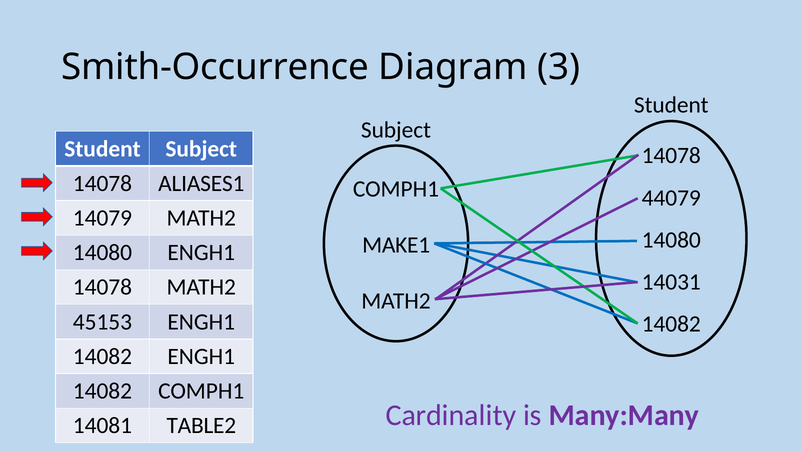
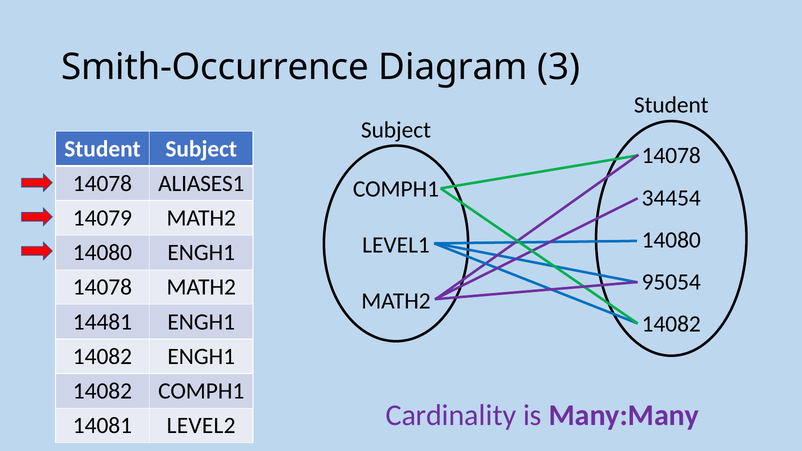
44079: 44079 -> 34454 (671, 198)
MAKE1: MAKE1 -> LEVEL1 (396, 245)
14031: 14031 -> 95054 (671, 282)
45153: 45153 -> 14481 (102, 322)
TABLE2: TABLE2 -> LEVEL2 (201, 426)
